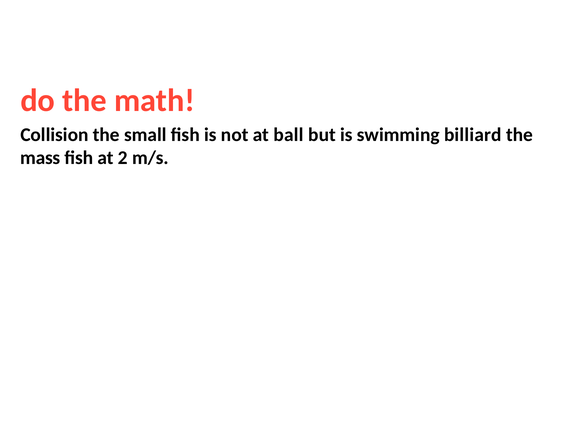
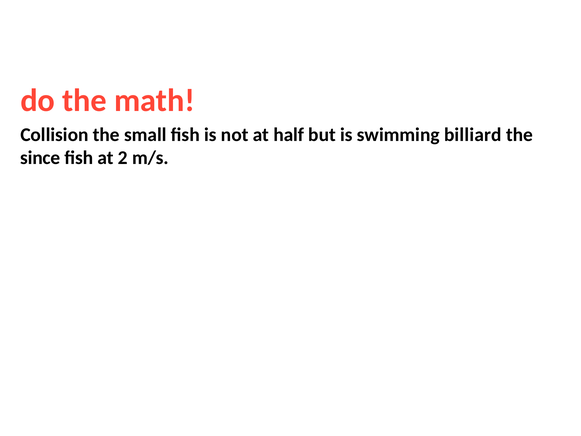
ball: ball -> half (289, 135)
mass: mass -> since (40, 158)
